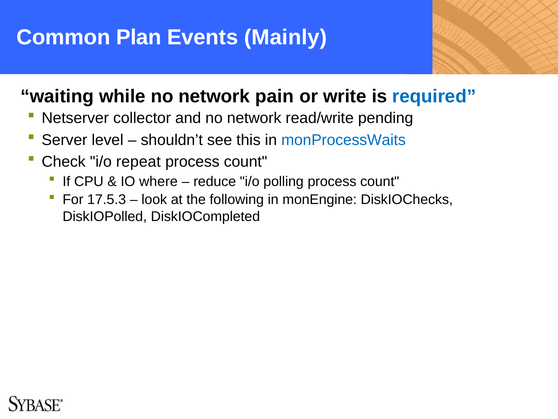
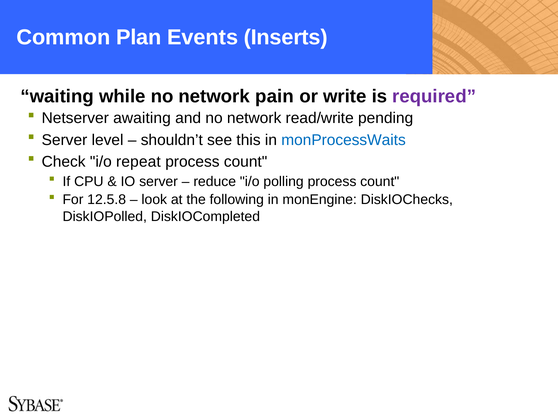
Mainly: Mainly -> Inserts (286, 37)
required colour: blue -> purple (434, 96)
collector: collector -> awaiting (142, 118)
IO where: where -> server (159, 181)
17.5.3: 17.5.3 -> 12.5.8 (107, 199)
